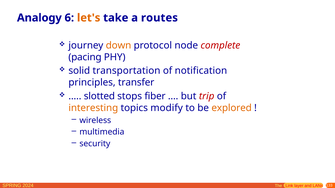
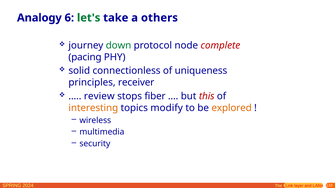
let's colour: orange -> green (89, 18)
routes: routes -> others (159, 18)
down colour: orange -> green (119, 45)
transportation: transportation -> connectionless (127, 71)
notification: notification -> uniqueness (201, 71)
transfer: transfer -> receiver (136, 83)
slotted: slotted -> review (99, 96)
trip: trip -> this (207, 96)
